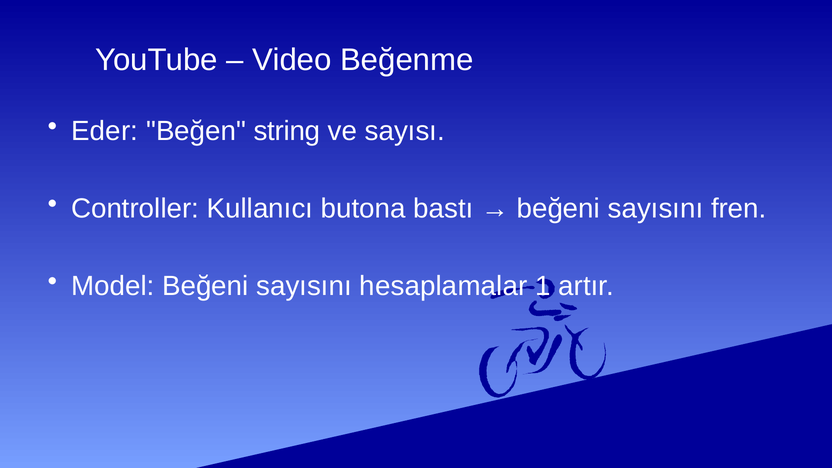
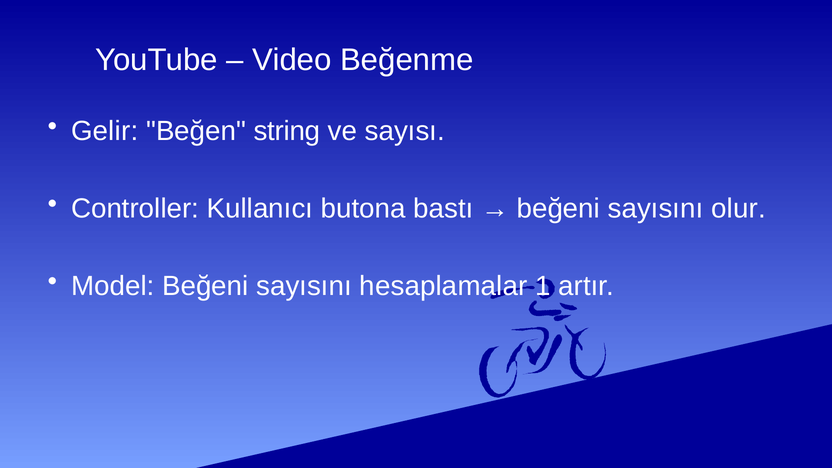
Eder: Eder -> Gelir (105, 131)
fren: fren -> olur (739, 209)
